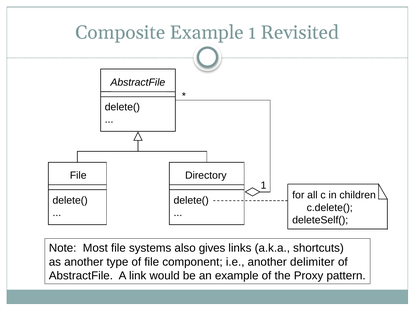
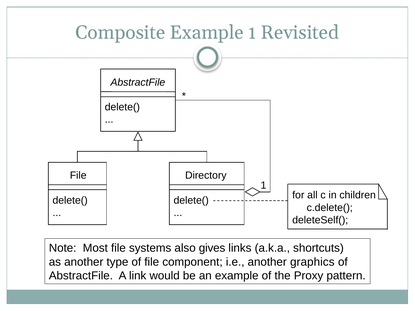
delimiter: delimiter -> graphics (312, 262)
